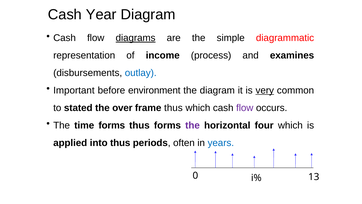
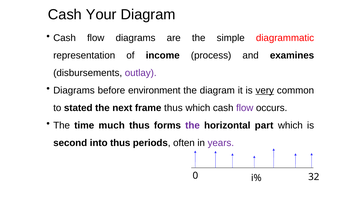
Year: Year -> Your (101, 14)
diagrams underline: present -> none (136, 38)
outlay colour: blue -> purple (141, 73)
Important: Important -> Diagrams (74, 90)
over: over -> next (122, 108)
time forms: forms -> much (112, 125)
four: four -> part (264, 125)
applied: applied -> second (70, 143)
years colour: blue -> purple (221, 143)
13: 13 -> 32 (314, 177)
